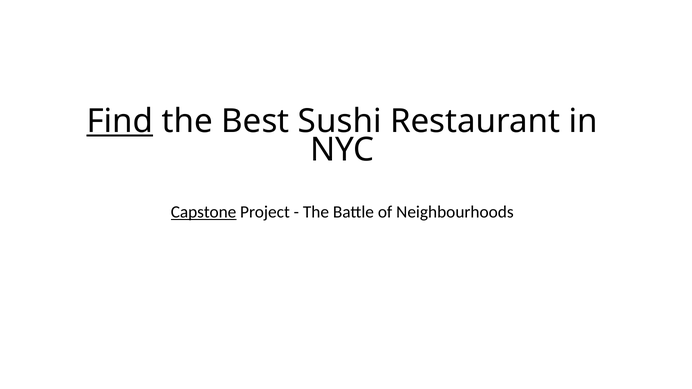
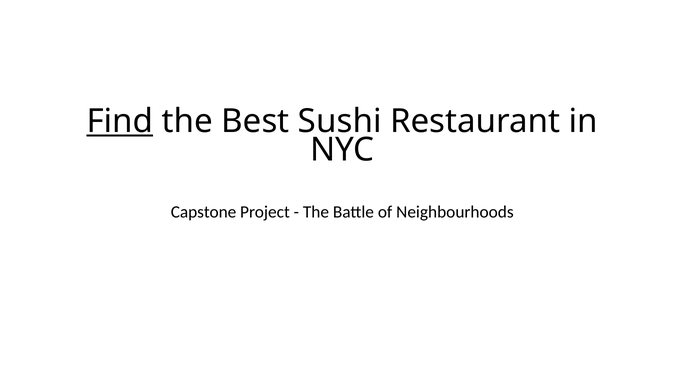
Capstone underline: present -> none (204, 212)
